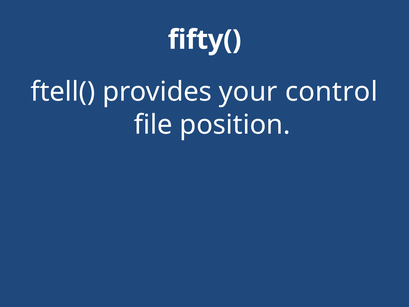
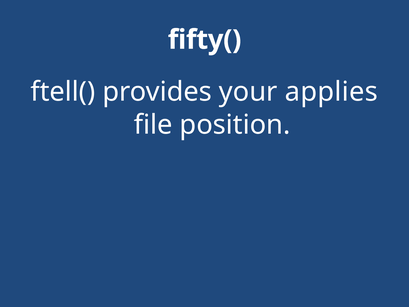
control: control -> applies (331, 92)
